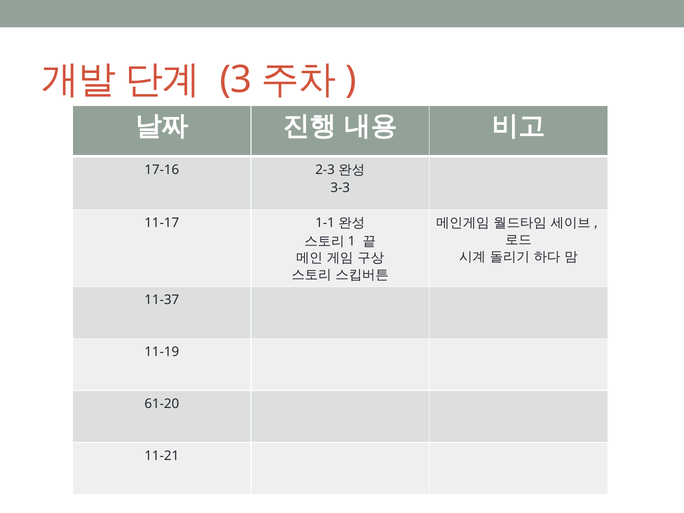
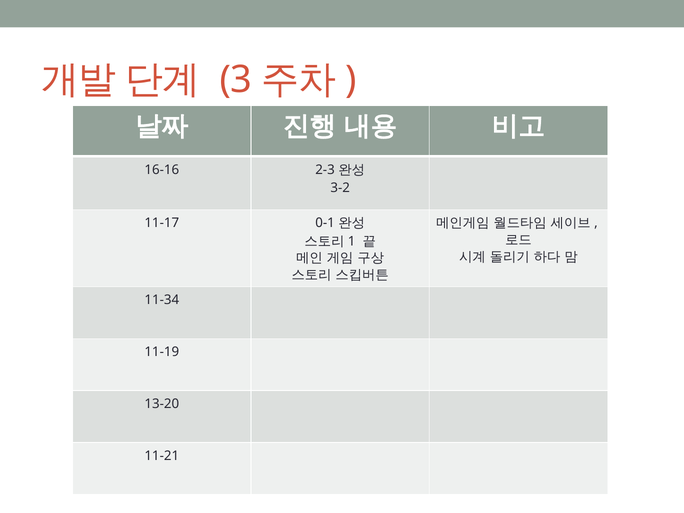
17-16: 17-16 -> 16-16 (162, 170)
3-3: 3-3 -> 3-2 (340, 188)
1-1: 1-1 -> 0-1 (325, 223)
11-37: 11-37 -> 11-34 (162, 300)
61-20: 61-20 -> 13-20 (162, 404)
